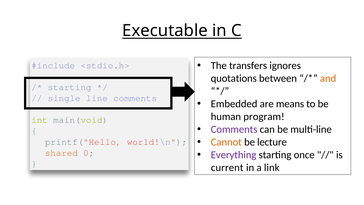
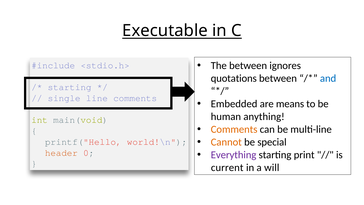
The transfers: transfers -> between (248, 66)
and colour: orange -> blue (328, 78)
program: program -> anything (264, 116)
Comments colour: purple -> orange (234, 129)
lecture: lecture -> special (272, 142)
shared: shared -> header (61, 153)
once: once -> print (304, 155)
link: link -> will (272, 167)
